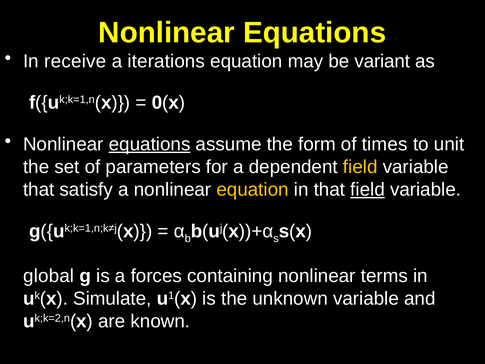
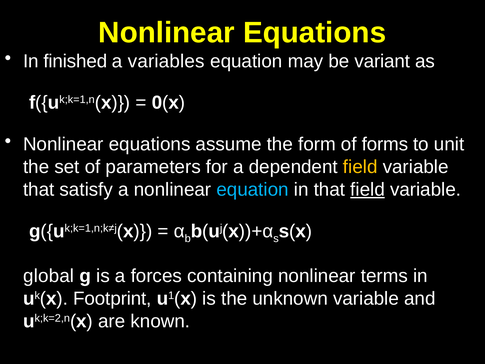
receive: receive -> finished (75, 61)
iterations: iterations -> variables (166, 61)
equations underline: present -> none (150, 144)
times: times -> forms (385, 144)
equation colour: yellow -> light blue (253, 189)
Simulate: Simulate -> Footprint (112, 298)
